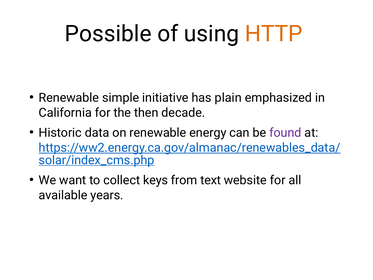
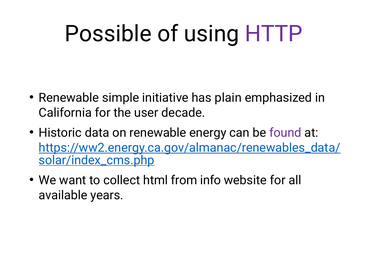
HTTP colour: orange -> purple (274, 34)
then: then -> user (146, 113)
keys: keys -> html (156, 180)
text: text -> info (211, 180)
